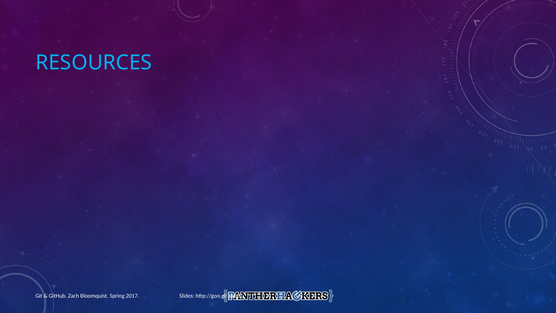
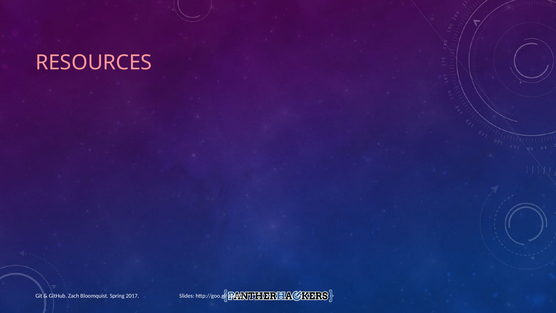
RESOURCES colour: light blue -> pink (94, 62)
